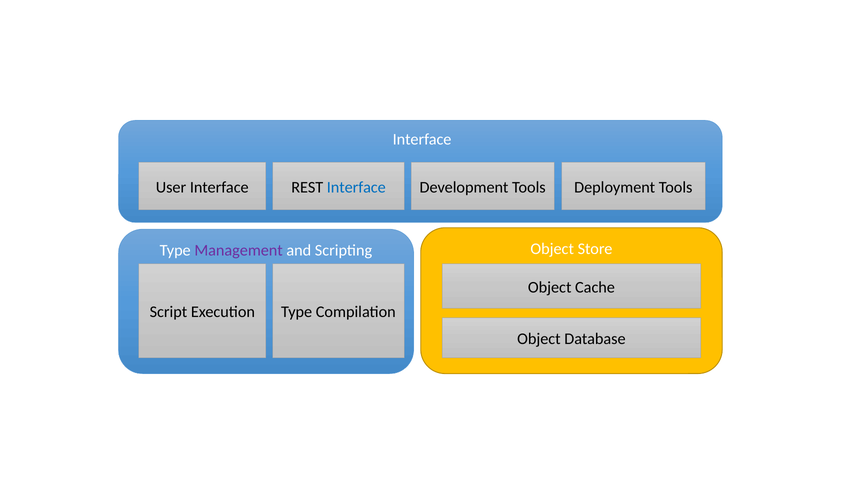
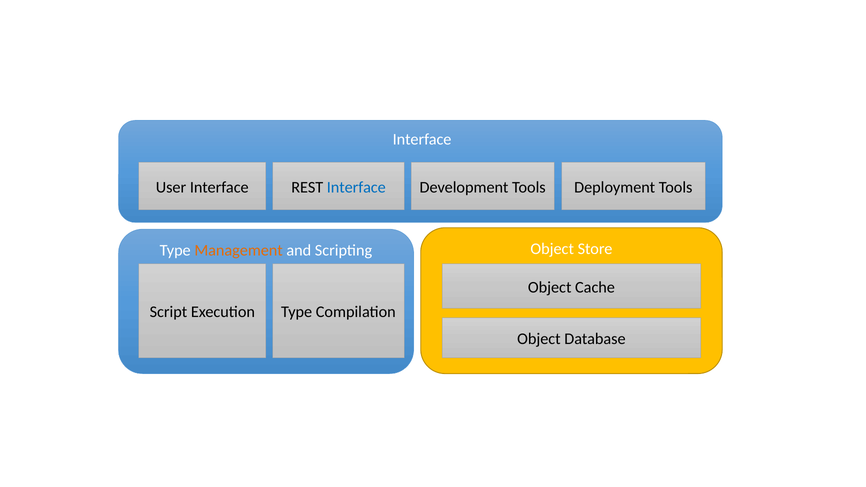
Management colour: purple -> orange (239, 250)
